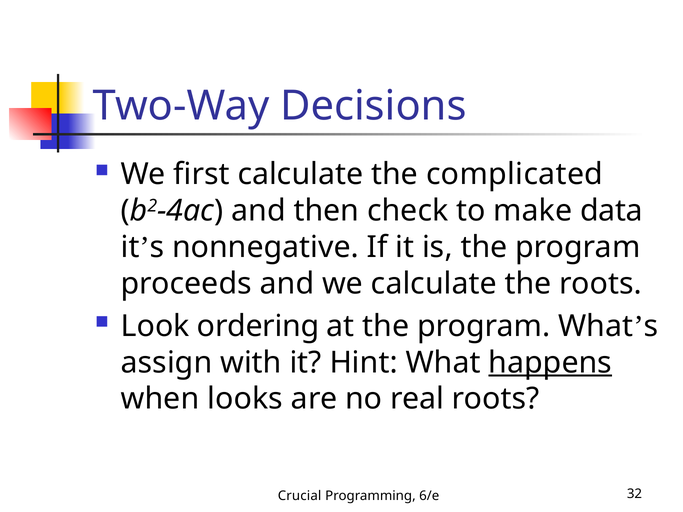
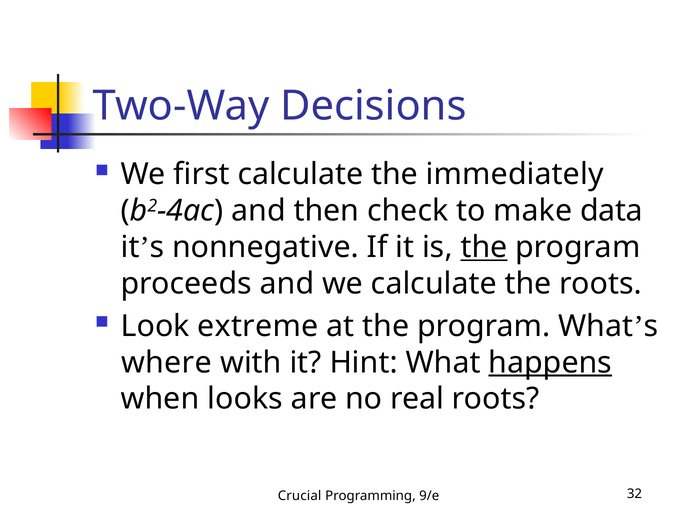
complicated: complicated -> immediately (515, 174)
the underline: none -> present (484, 247)
ordering: ordering -> extreme (258, 326)
assign: assign -> where (166, 363)
6/e: 6/e -> 9/e (429, 496)
